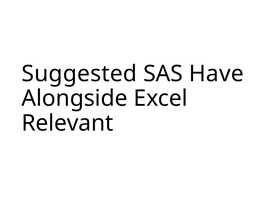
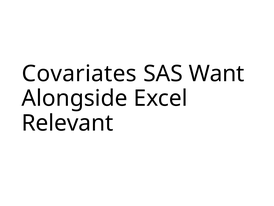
Suggested: Suggested -> Covariates (79, 74)
Have: Have -> Want (216, 74)
